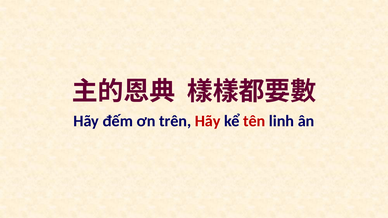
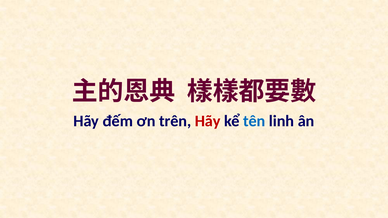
tên colour: red -> blue (254, 121)
